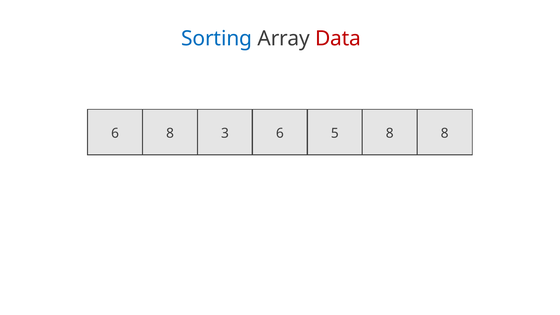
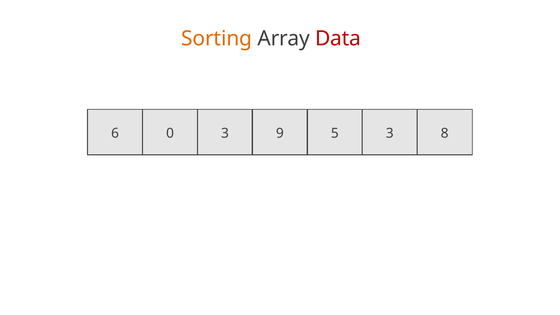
Sorting colour: blue -> orange (217, 38)
6 8: 8 -> 0 (170, 133)
3 6: 6 -> 9 (280, 133)
5 8: 8 -> 3 (390, 133)
